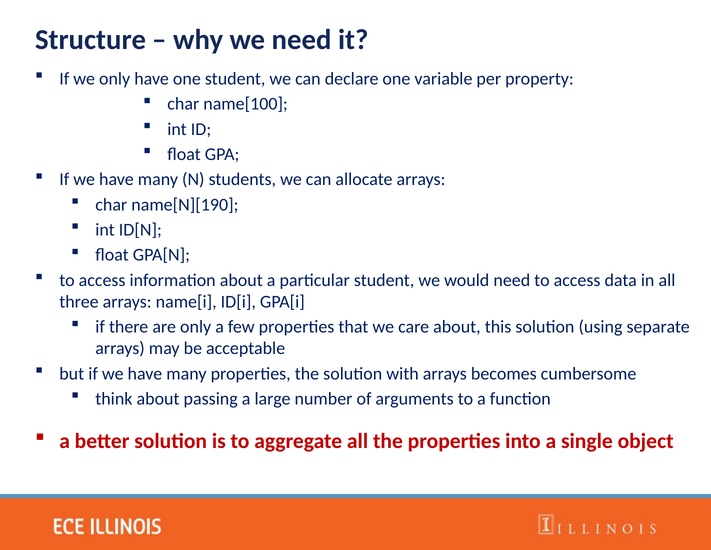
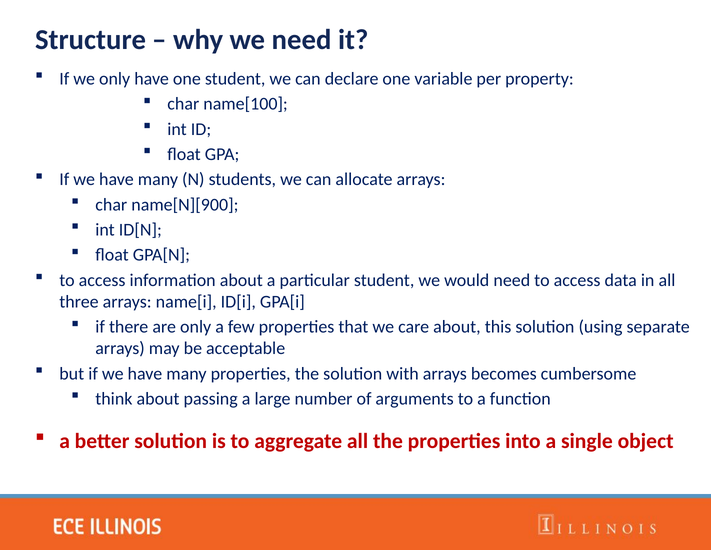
name[N][190: name[N][190 -> name[N][900 (185, 204)
